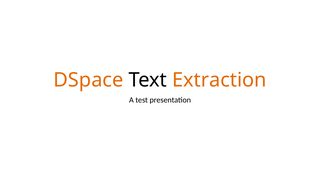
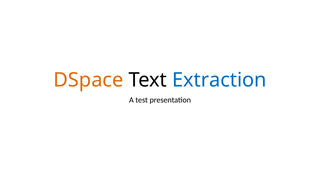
Extraction colour: orange -> blue (219, 80)
